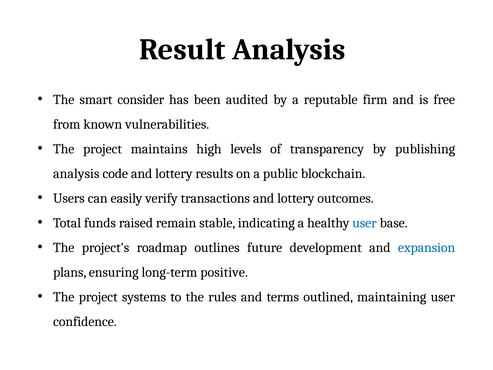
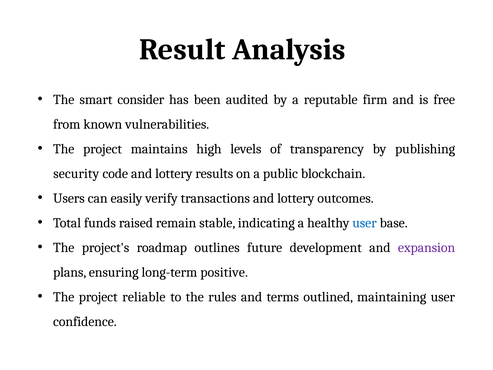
analysis: analysis -> security (76, 173)
expansion colour: blue -> purple (427, 247)
systems: systems -> reliable (144, 297)
